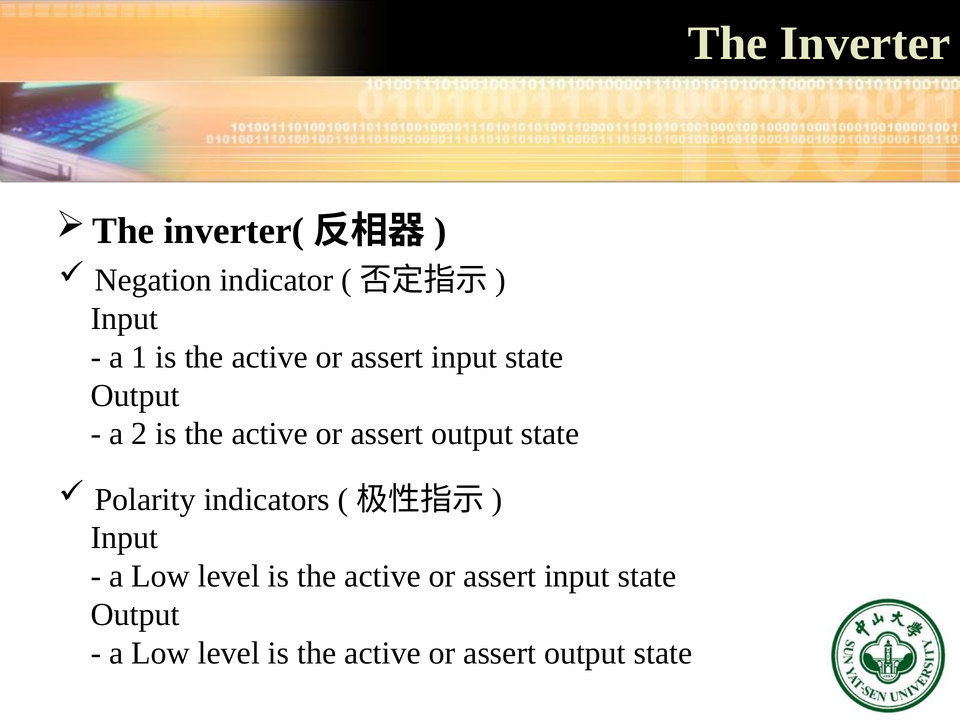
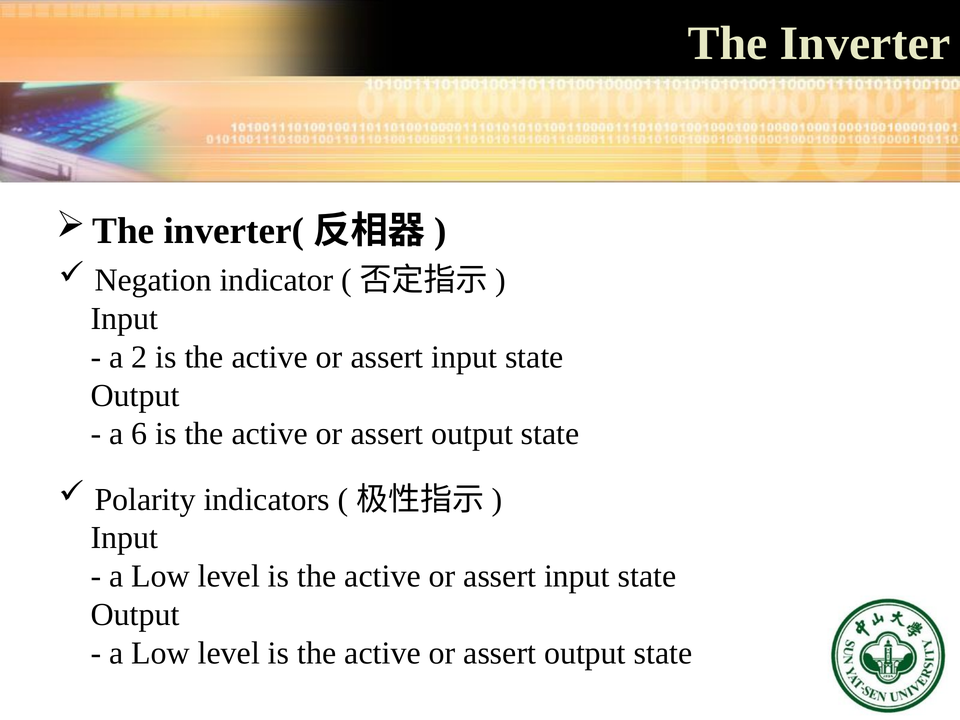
1: 1 -> 2 (139, 357)
2: 2 -> 6 (139, 434)
